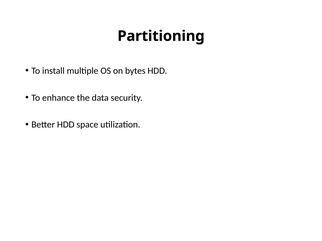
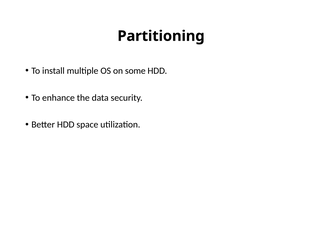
bytes: bytes -> some (135, 71)
